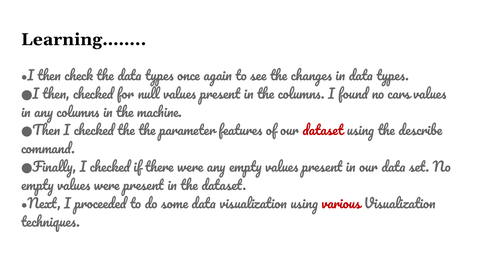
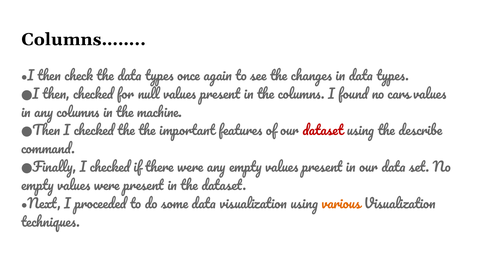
Learning……: Learning…… -> Columns…… (84, 40)
parameter: parameter -> important (187, 131)
various colour: red -> orange (341, 204)
